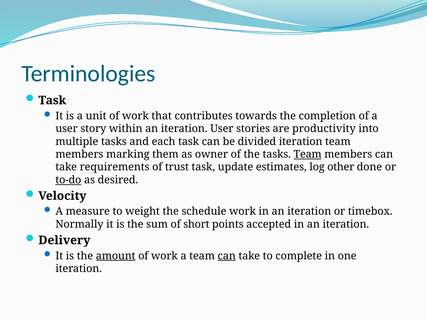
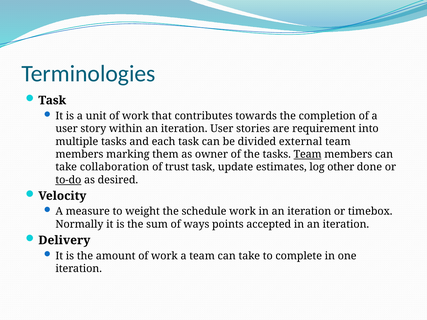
productivity: productivity -> requirement (324, 129)
divided iteration: iteration -> external (301, 142)
requirements: requirements -> collaboration (115, 167)
short: short -> ways (196, 224)
amount underline: present -> none (116, 256)
can underline: present -> none (227, 256)
